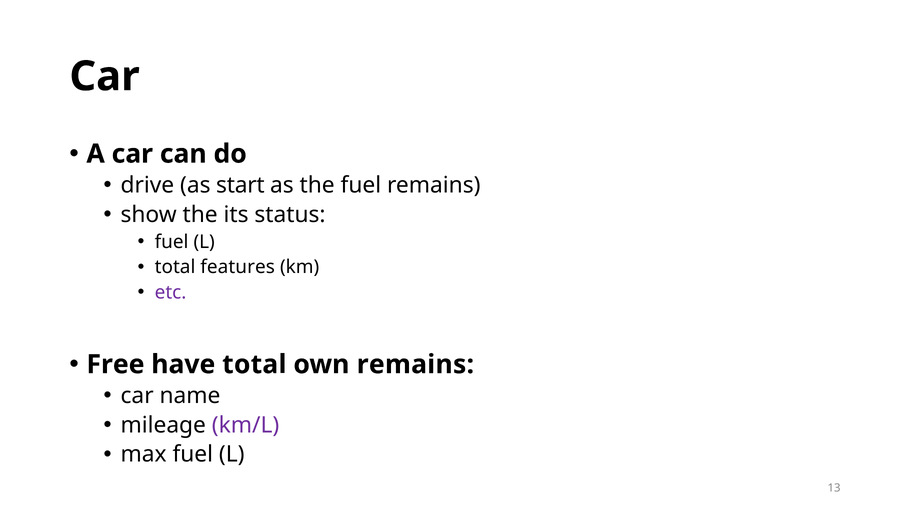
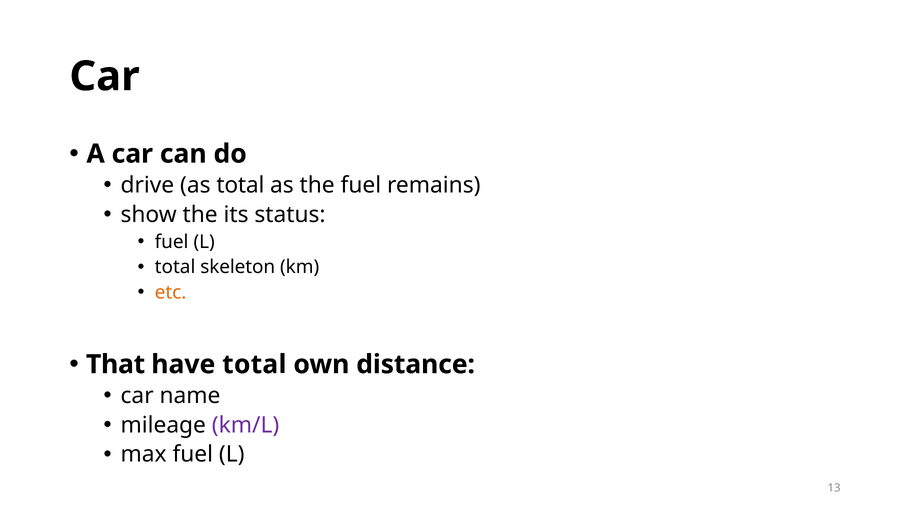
as start: start -> total (240, 185)
features: features -> skeleton (238, 267)
etc colour: purple -> orange (171, 292)
Free: Free -> That (116, 364)
own remains: remains -> distance (416, 364)
